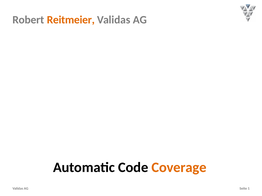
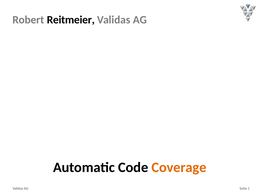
Reitmeier colour: orange -> black (71, 20)
